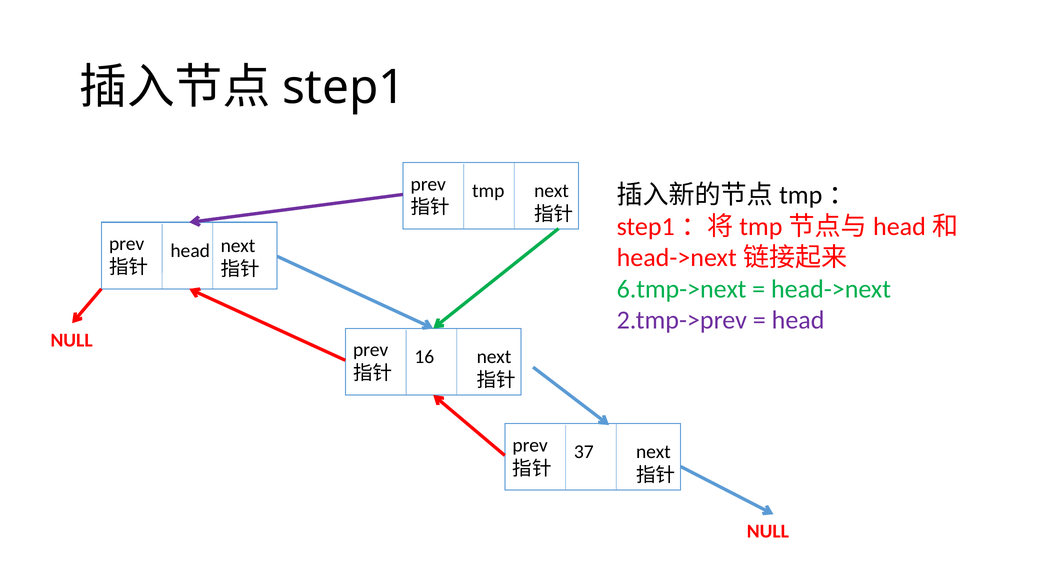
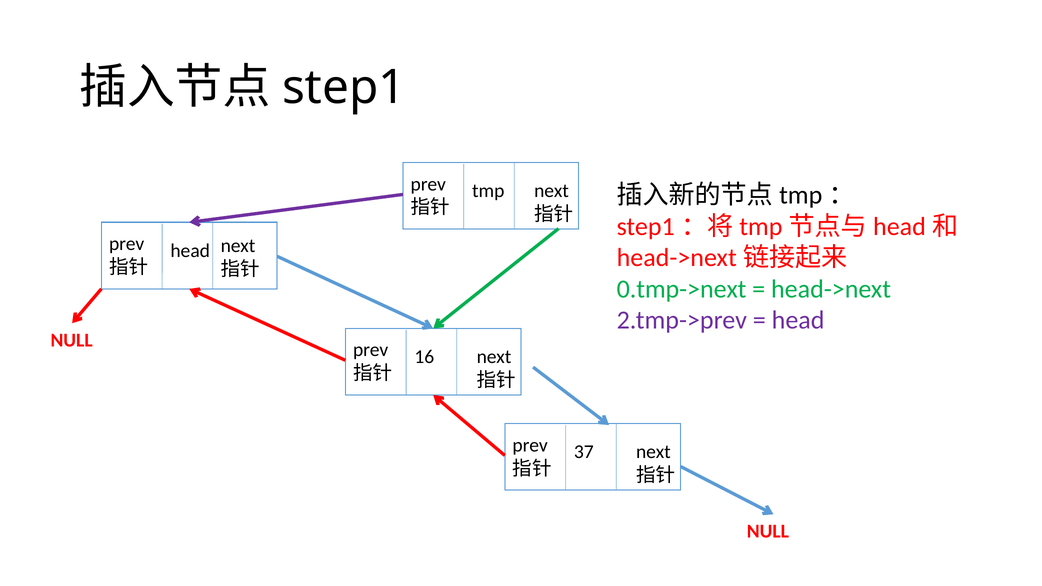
6.tmp->next: 6.tmp->next -> 0.tmp->next (682, 289)
